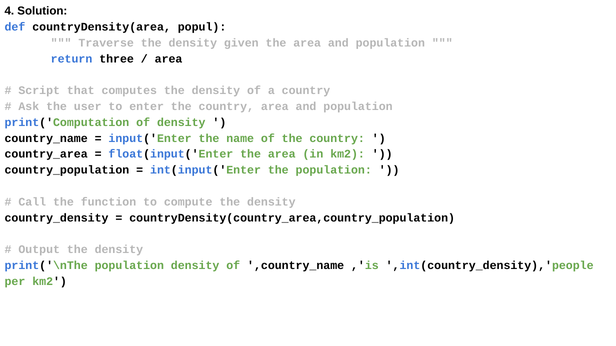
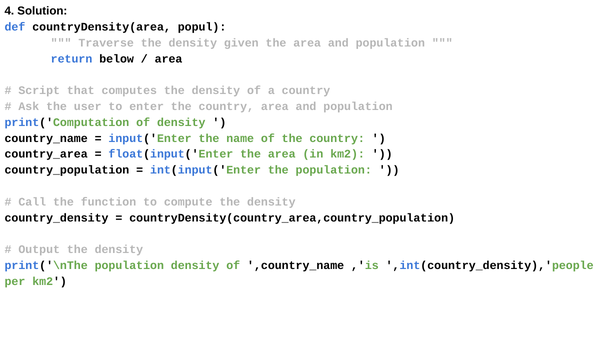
three: three -> below (117, 59)
